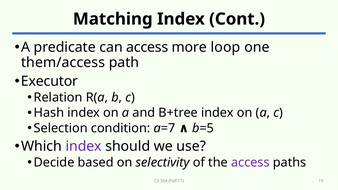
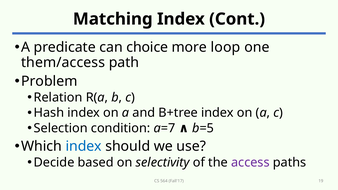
can access: access -> choice (147, 47)
Executor: Executor -> Problem (49, 81)
index colour: purple -> blue (84, 146)
